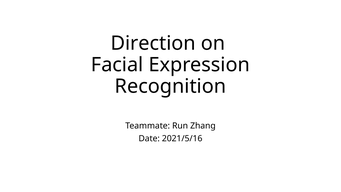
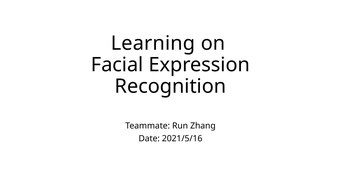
Direction: Direction -> Learning (153, 43)
